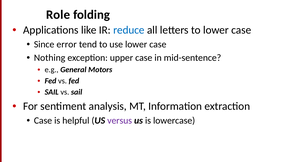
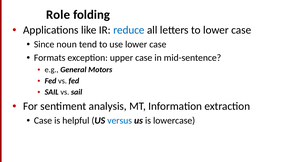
error: error -> noun (67, 44)
Nothing: Nothing -> Formats (50, 58)
versus colour: purple -> blue (120, 120)
